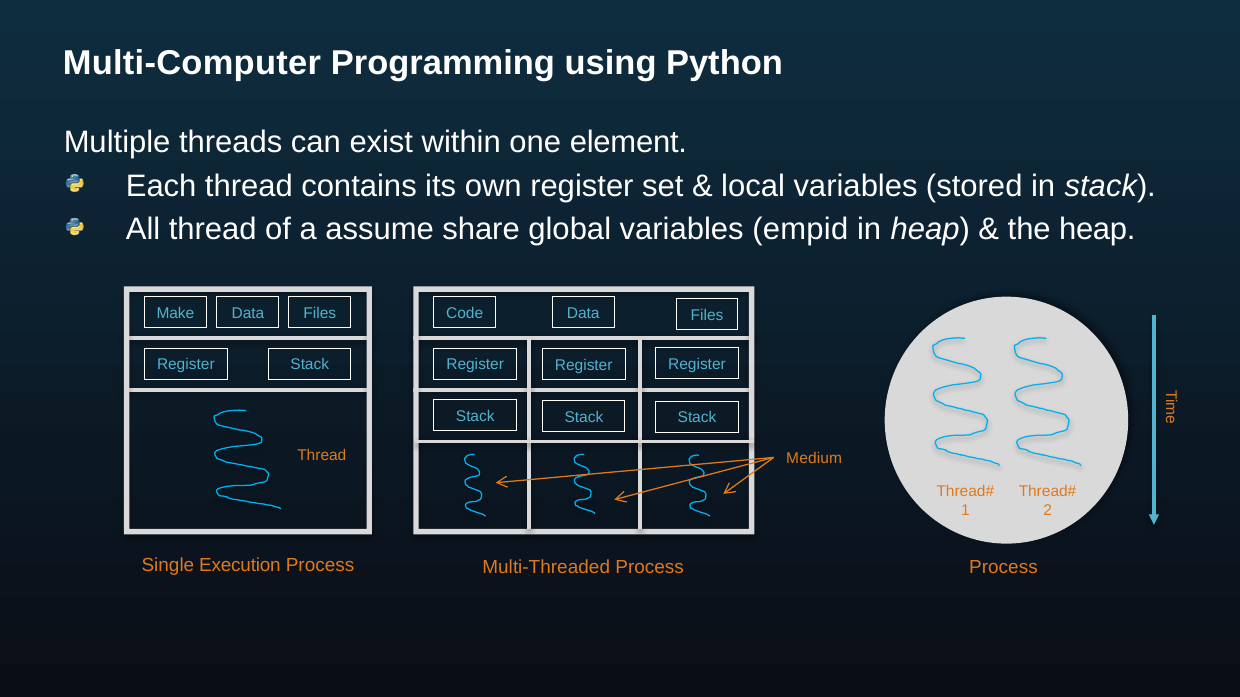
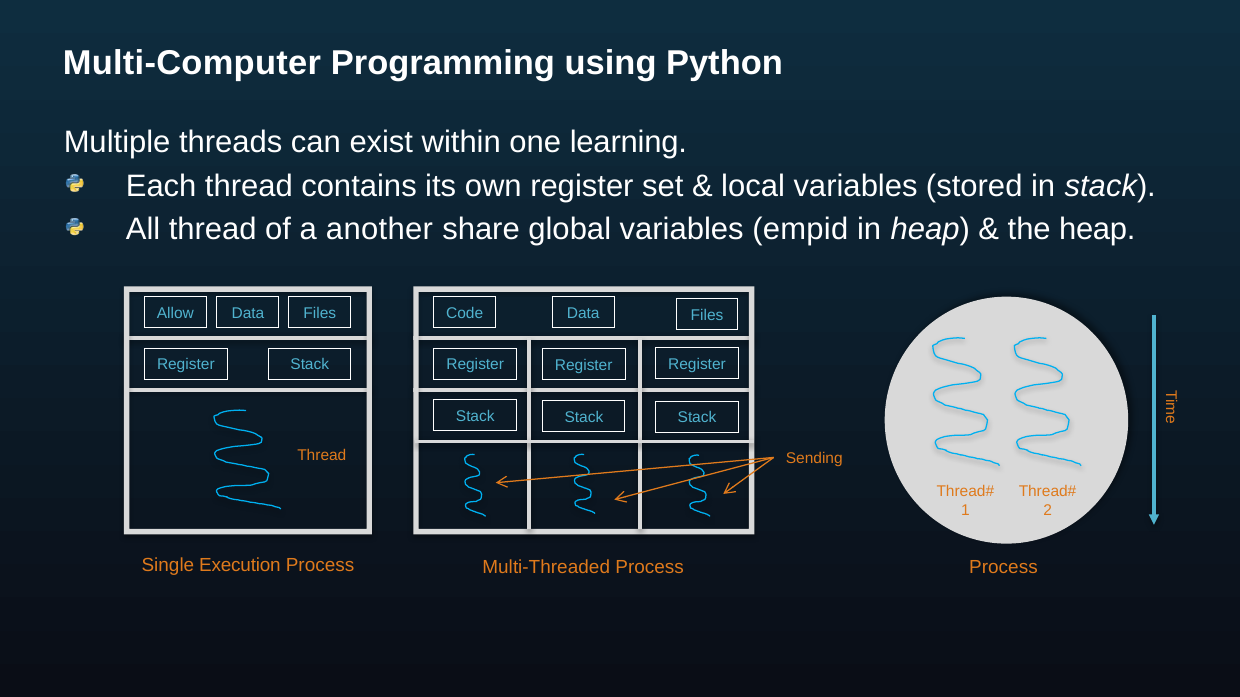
element: element -> learning (628, 143)
assume: assume -> another (379, 229)
Make: Make -> Allow (175, 313)
Medium: Medium -> Sending (814, 459)
